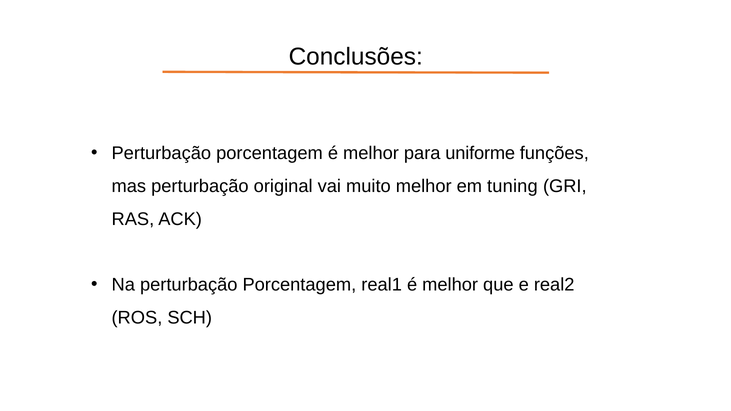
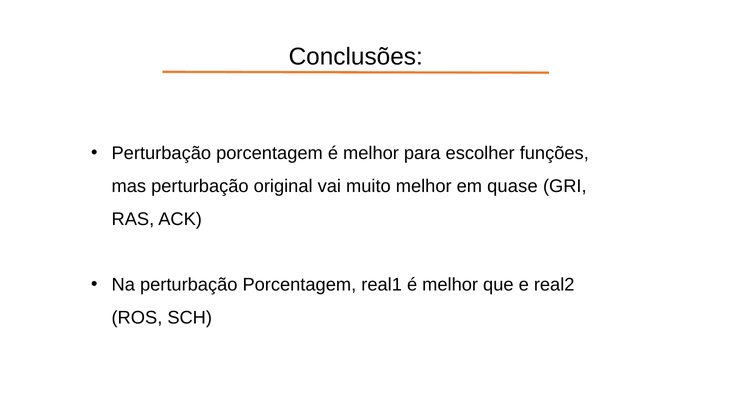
uniforme: uniforme -> escolher (480, 153)
tuning: tuning -> quase (512, 186)
